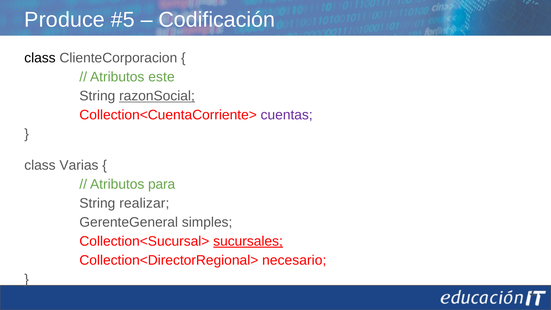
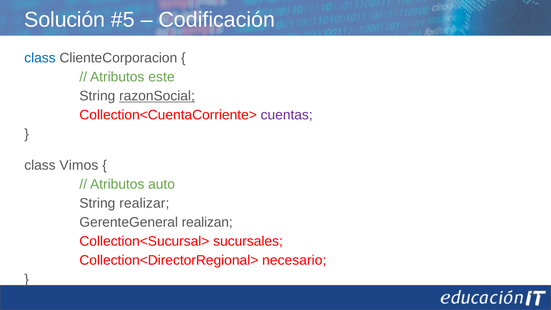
Produce: Produce -> Solución (65, 20)
class colour: black -> blue (40, 58)
Varias: Varias -> Vimos (79, 165)
para: para -> auto (162, 184)
simples: simples -> realizan (207, 222)
sucursales underline: present -> none (248, 241)
